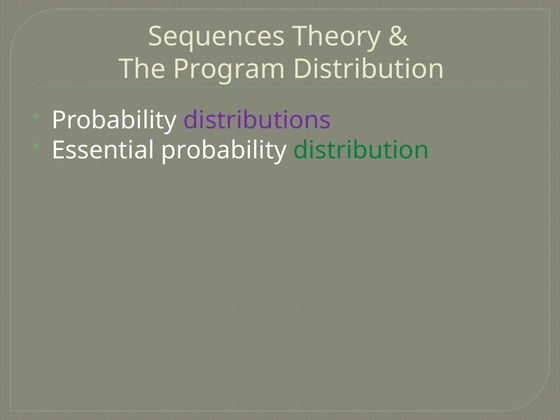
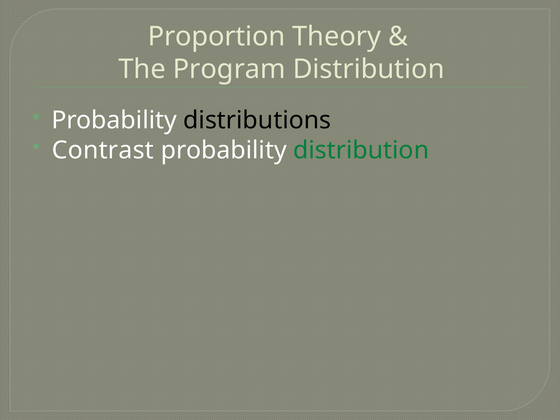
Sequences: Sequences -> Proportion (217, 36)
distributions colour: purple -> black (257, 120)
Essential: Essential -> Contrast (103, 150)
